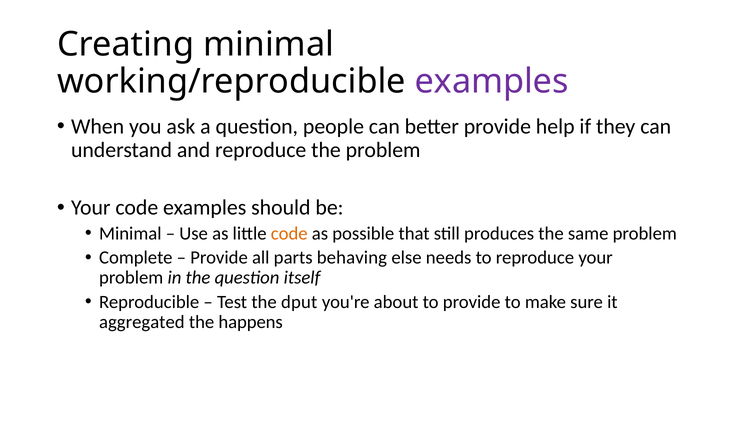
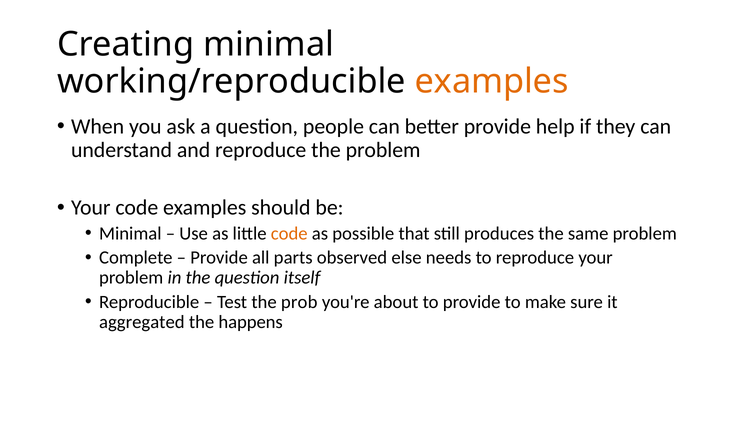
examples colour: purple -> orange (492, 81)
behaving: behaving -> observed (352, 257)
dput: dput -> prob (299, 302)
